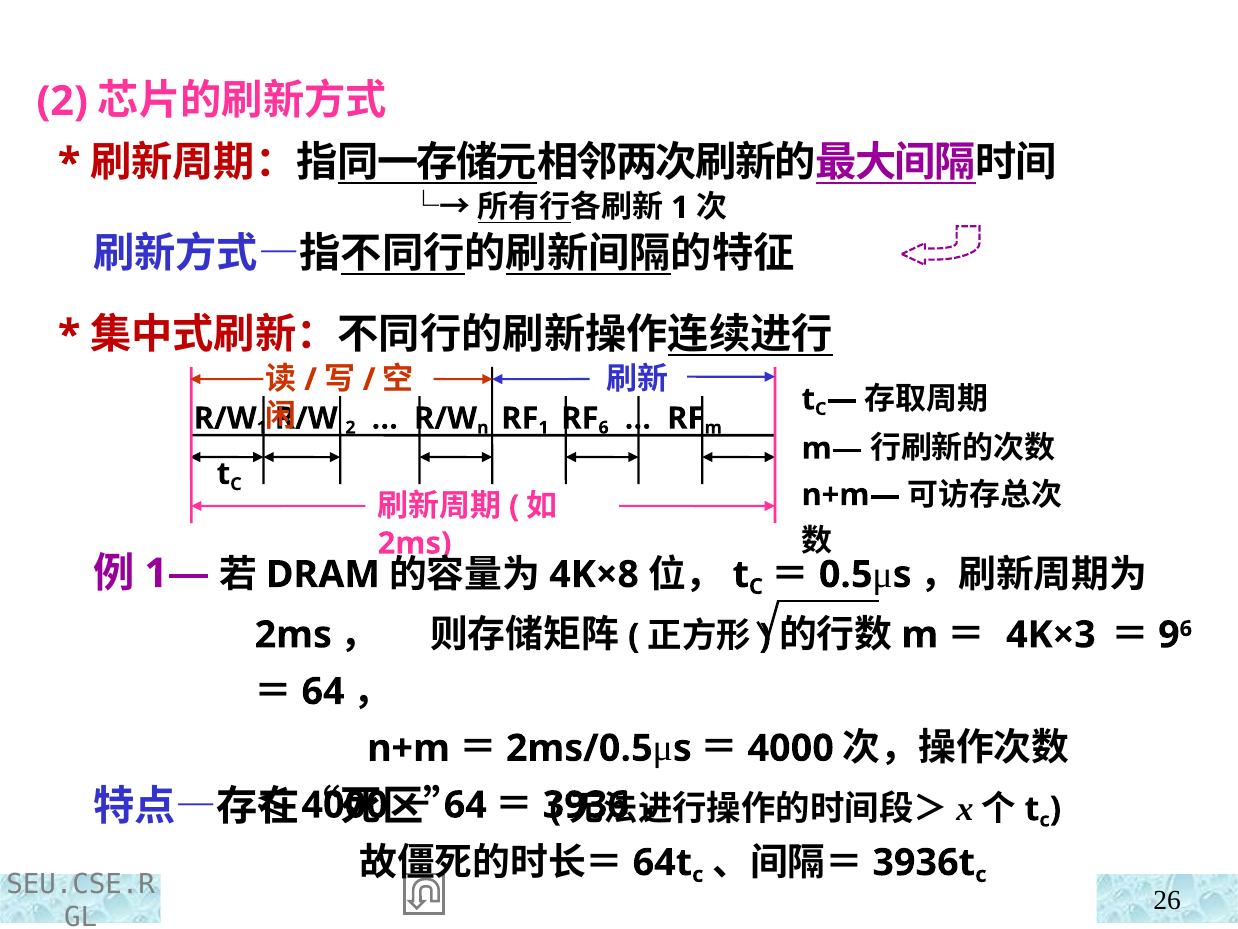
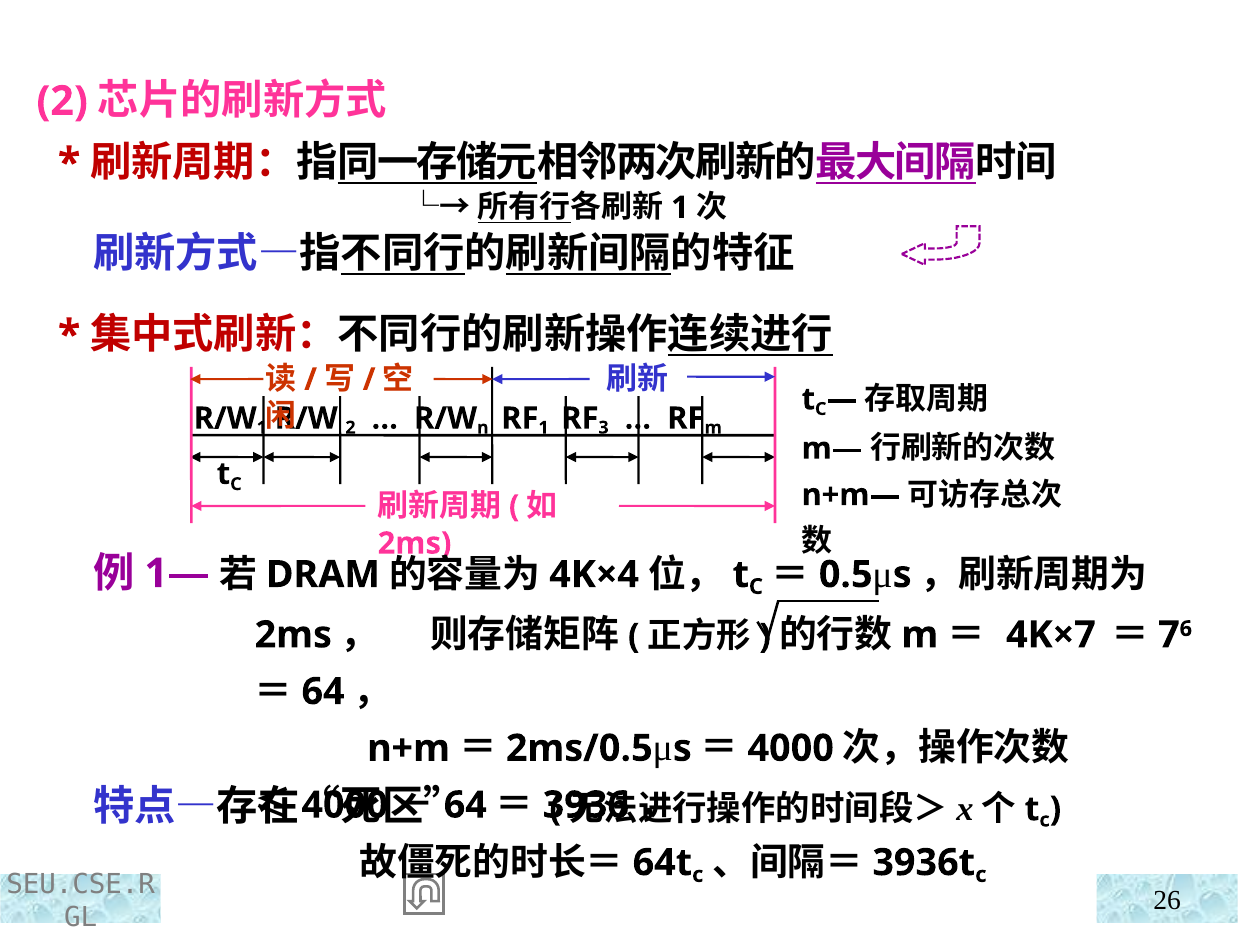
6: 6 -> 3 (604, 427)
4K×8: 4K×8 -> 4K×4 (594, 574)
4K×3: 4K×3 -> 4K×7 (1051, 635)
9: 9 -> 7 (1169, 635)
